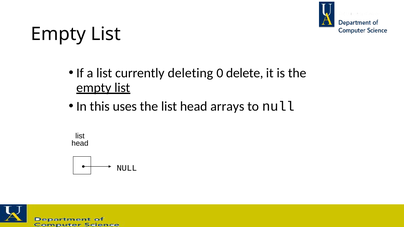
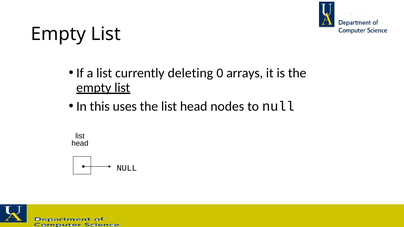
delete: delete -> arrays (245, 73)
arrays: arrays -> nodes (227, 106)
